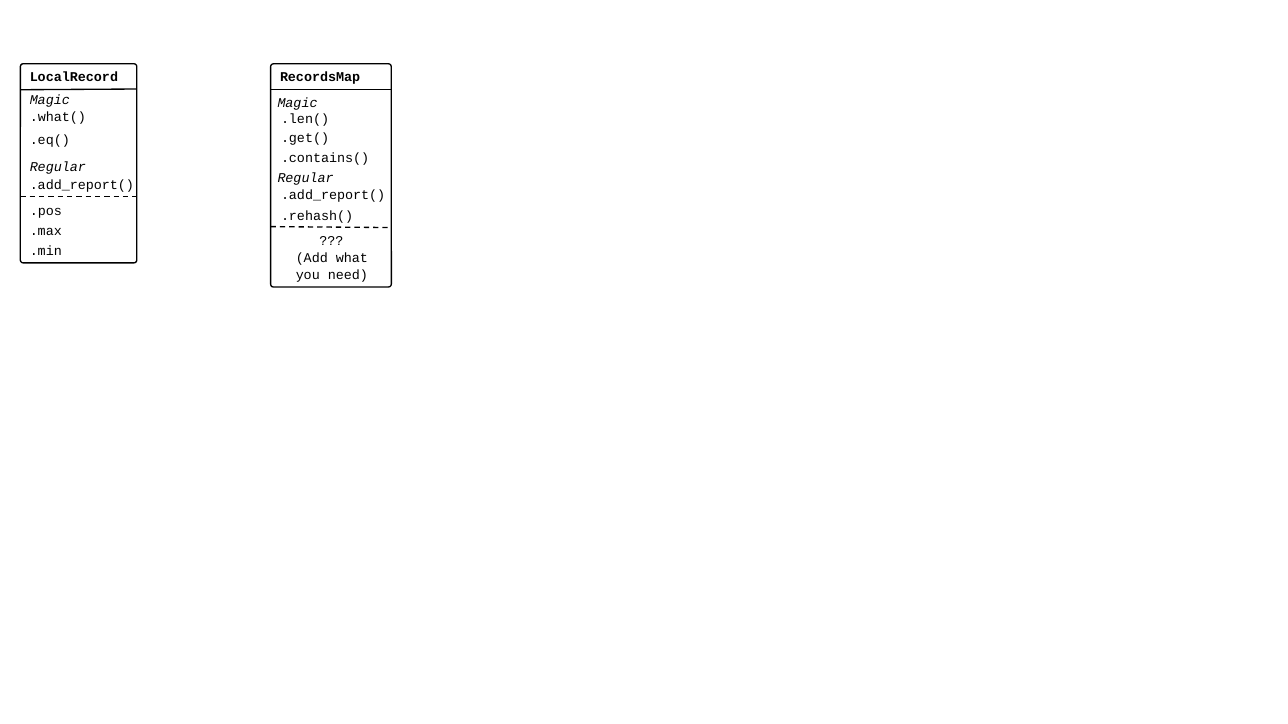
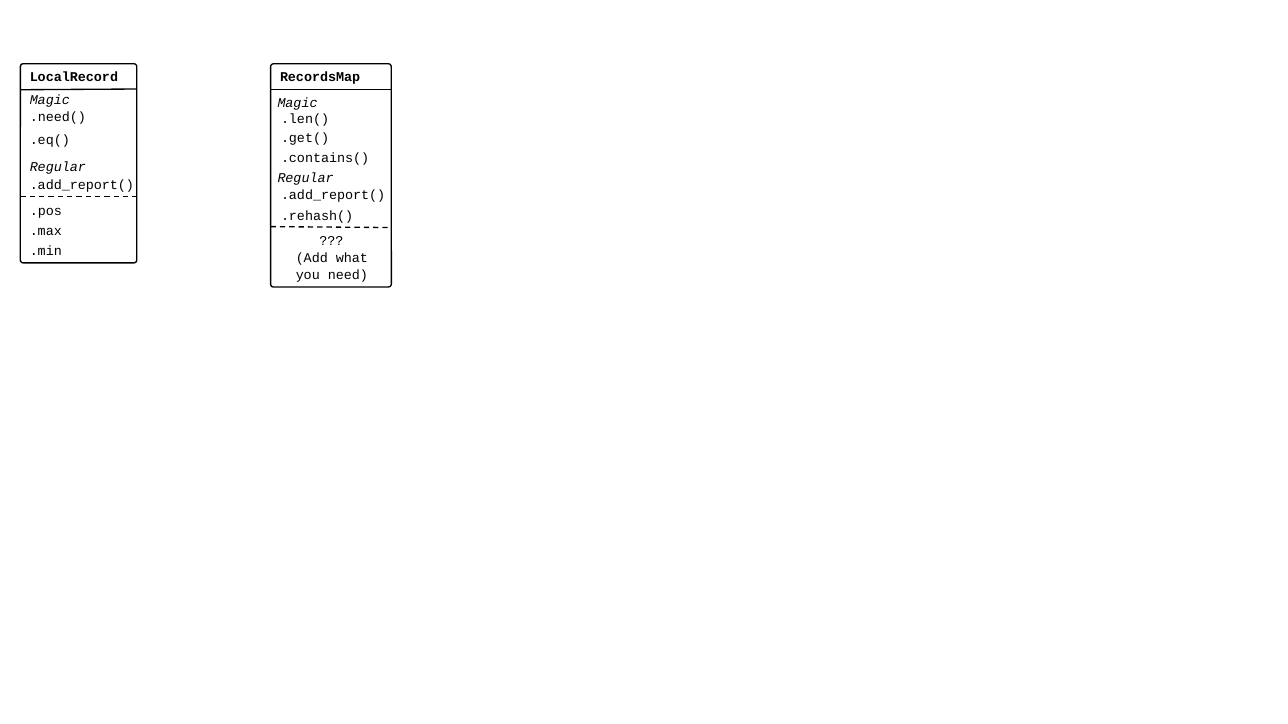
.what(: .what( -> .need( (58, 118)
